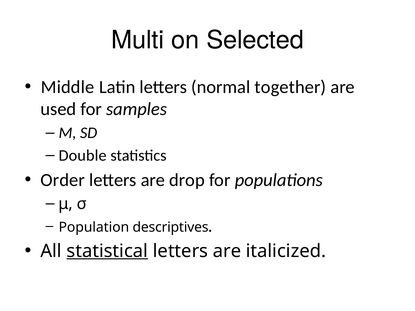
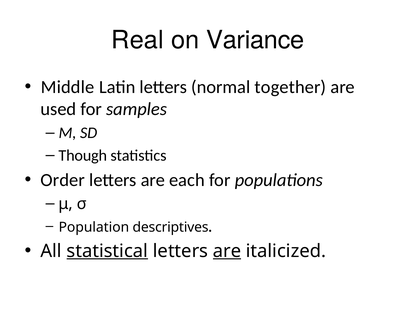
Multi: Multi -> Real (138, 40)
Selected: Selected -> Variance (255, 40)
Double: Double -> Though (83, 156)
drop: drop -> each (187, 180)
are underline: none -> present (227, 251)
